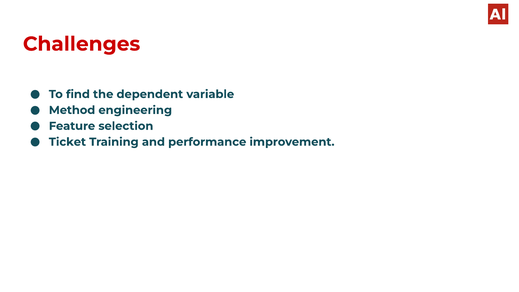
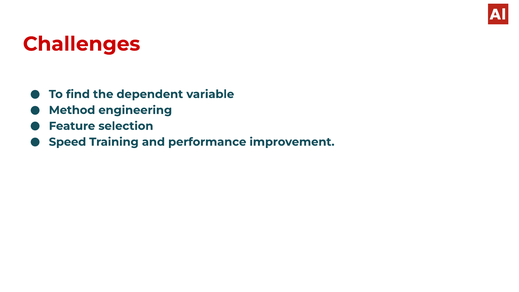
Ticket: Ticket -> Speed (67, 142)
